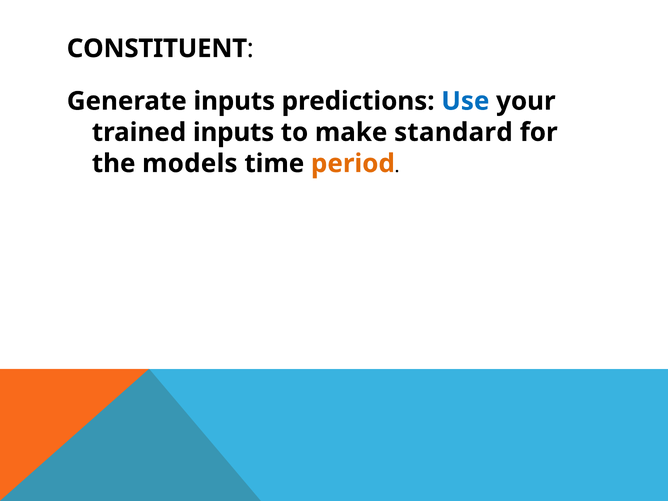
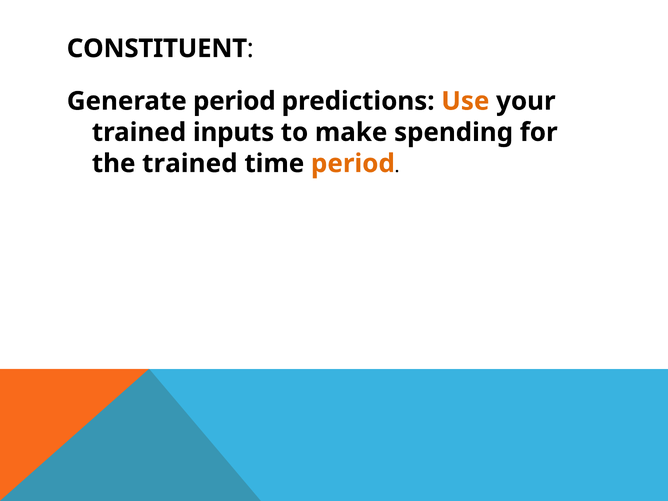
Generate inputs: inputs -> period (234, 101)
Use colour: blue -> orange (465, 101)
standard: standard -> spending (454, 132)
the models: models -> trained (190, 164)
